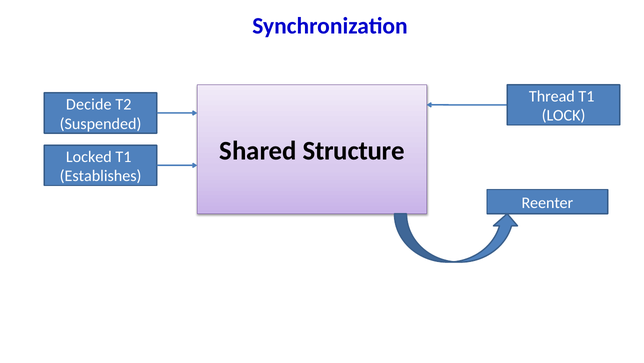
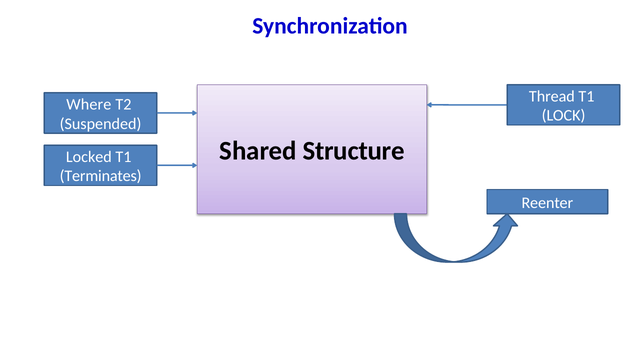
Decide: Decide -> Where (89, 104)
Establishes: Establishes -> Terminates (101, 176)
